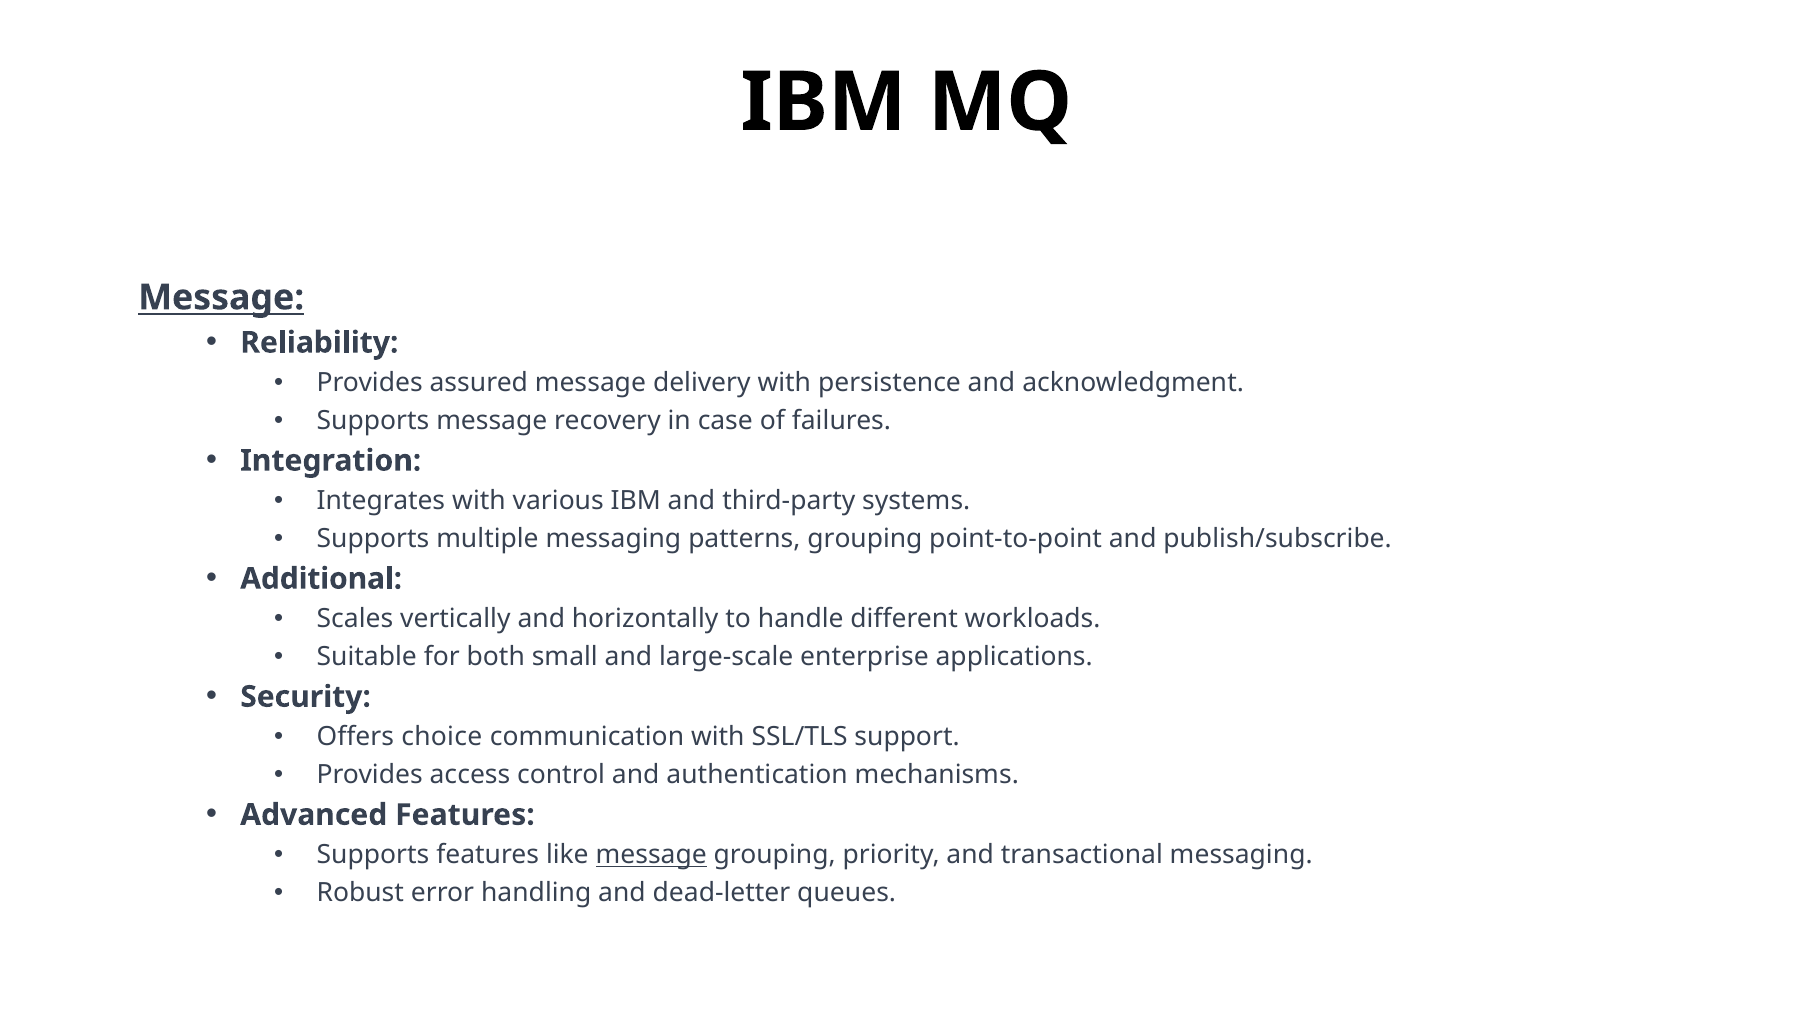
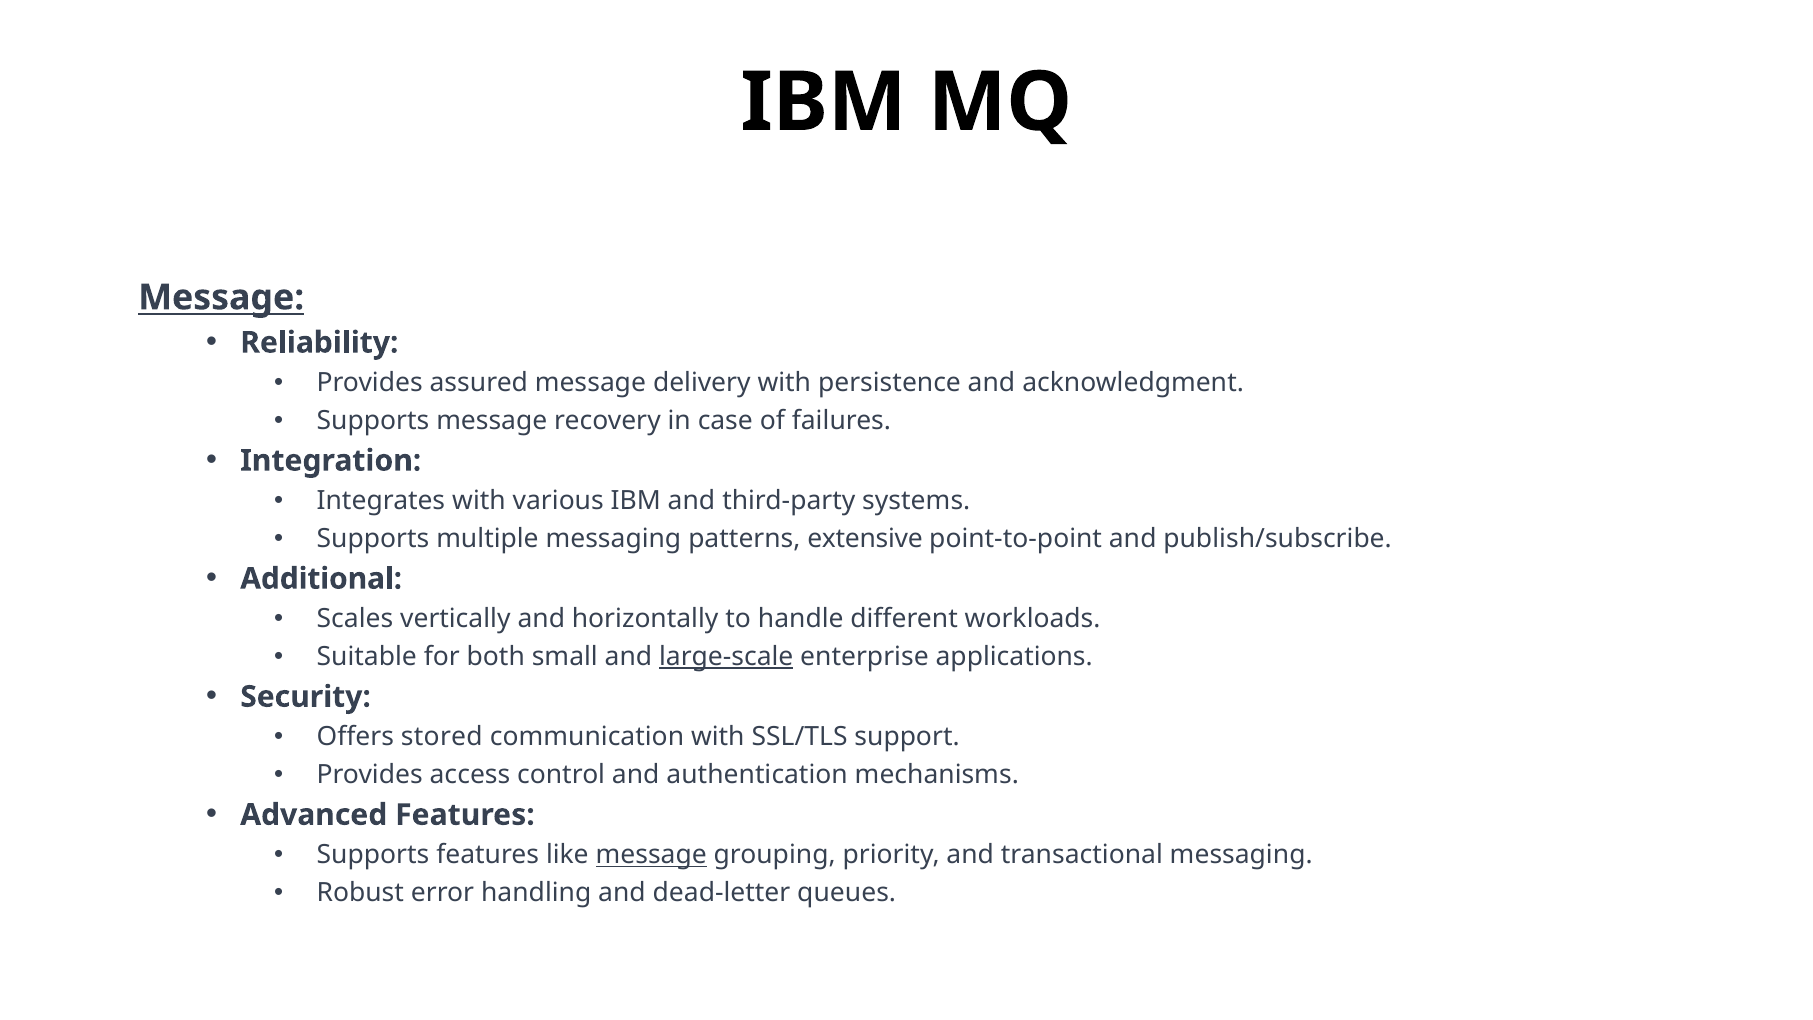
patterns grouping: grouping -> extensive (865, 539)
large-scale underline: none -> present (726, 657)
choice: choice -> stored (442, 737)
